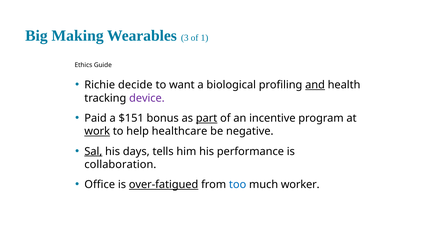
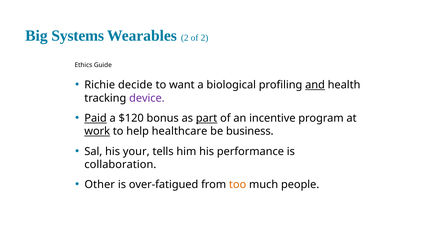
Making: Making -> Systems (78, 36)
Wearables 3: 3 -> 2 (185, 38)
of 1: 1 -> 2 (205, 38)
Paid underline: none -> present (96, 118)
$151: $151 -> $120 (131, 118)
negative: negative -> business (250, 131)
Sal underline: present -> none (93, 151)
days: days -> your (136, 151)
Office: Office -> Other (100, 185)
over-fatigued underline: present -> none (164, 185)
too colour: blue -> orange (238, 185)
worker: worker -> people (300, 185)
